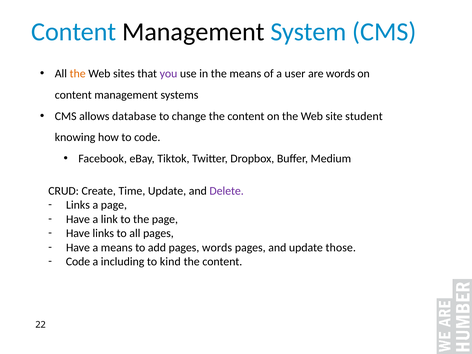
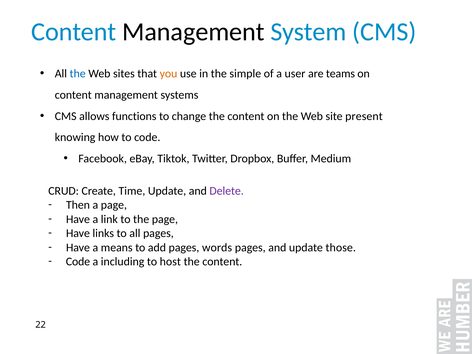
the colour: orange -> blue (78, 74)
you colour: purple -> orange (169, 74)
the means: means -> simple (245, 74)
are words: words -> teams (340, 74)
database: database -> functions (134, 116)
student: student -> present (364, 116)
Links: Links -> Then (78, 205)
kind: kind -> host (170, 262)
